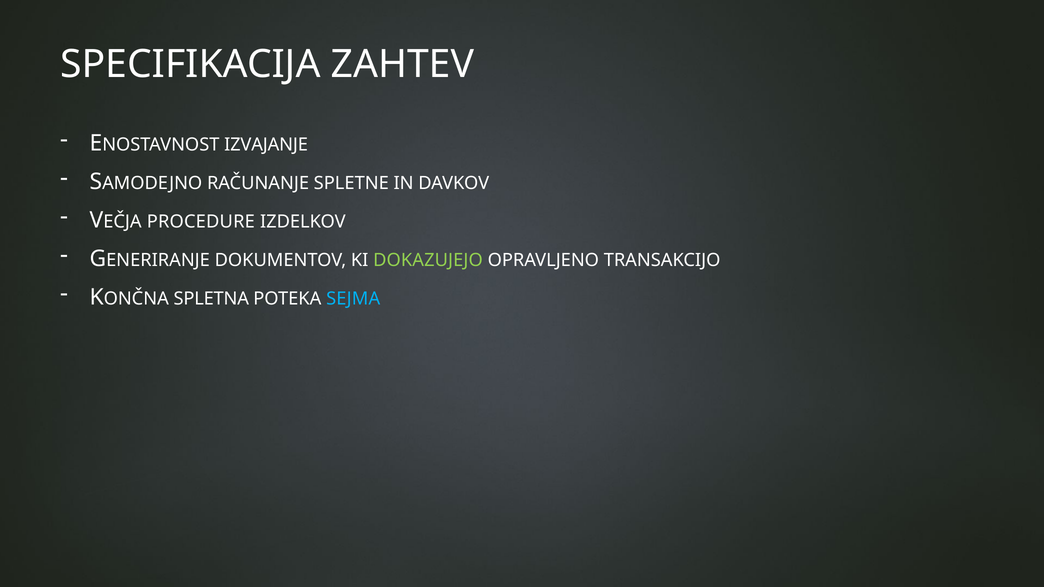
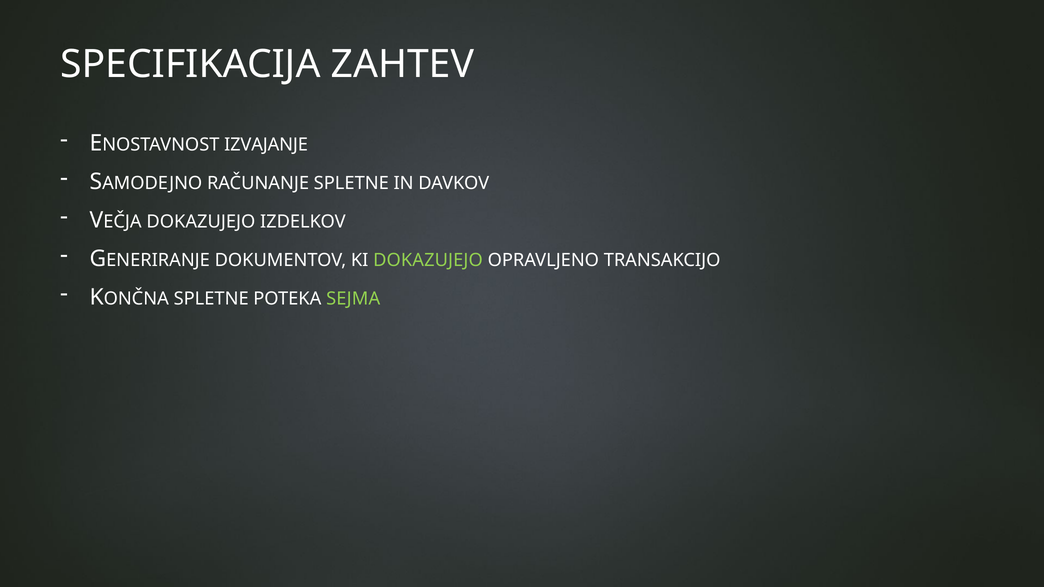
PROCEDURE: PROCEDURE -> DOKAZUJEJO (201, 222)
SPLETNA: SPLETNA -> SPLETNE (211, 299)
SEJMA colour: light blue -> light green (353, 299)
